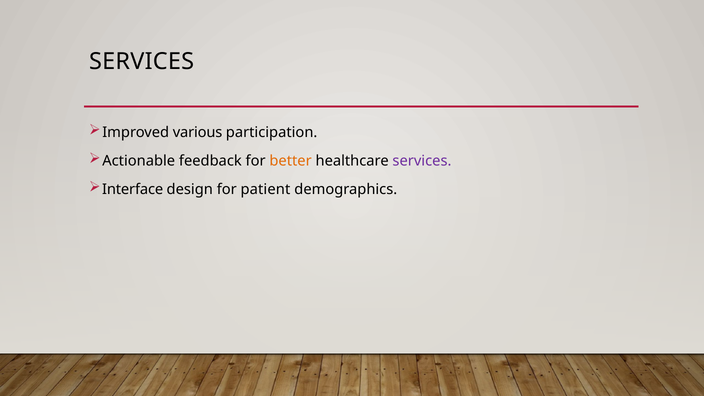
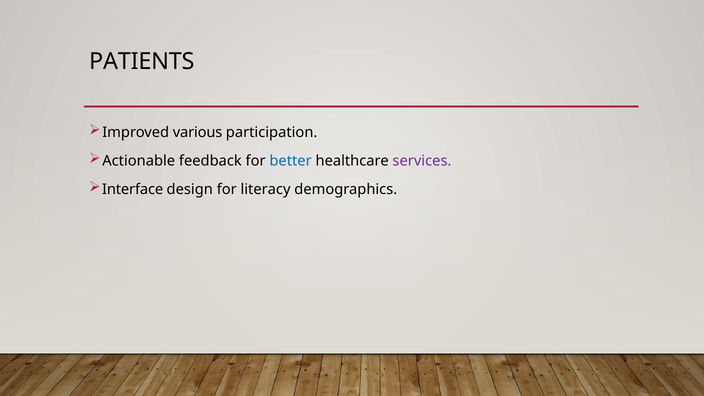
SERVICES: SERVICES -> PATIENTS (142, 62)
better colour: orange -> blue (291, 161)
patient: patient -> literacy (266, 189)
